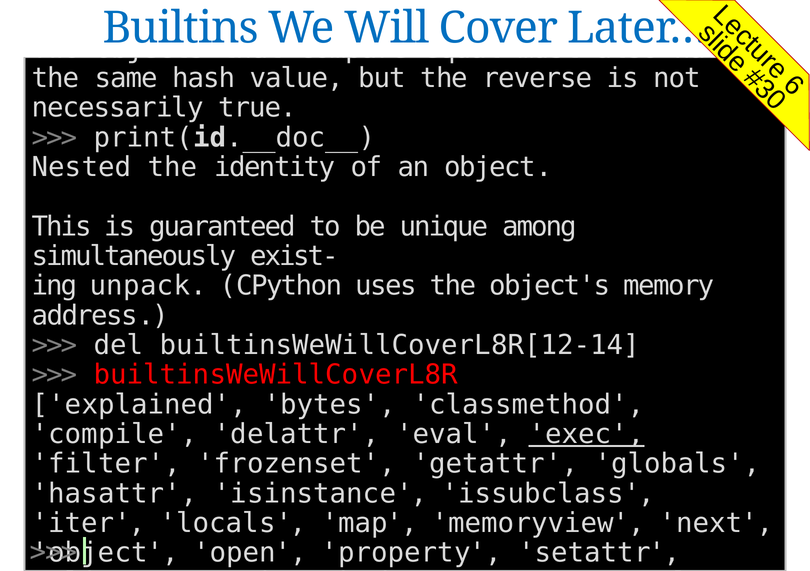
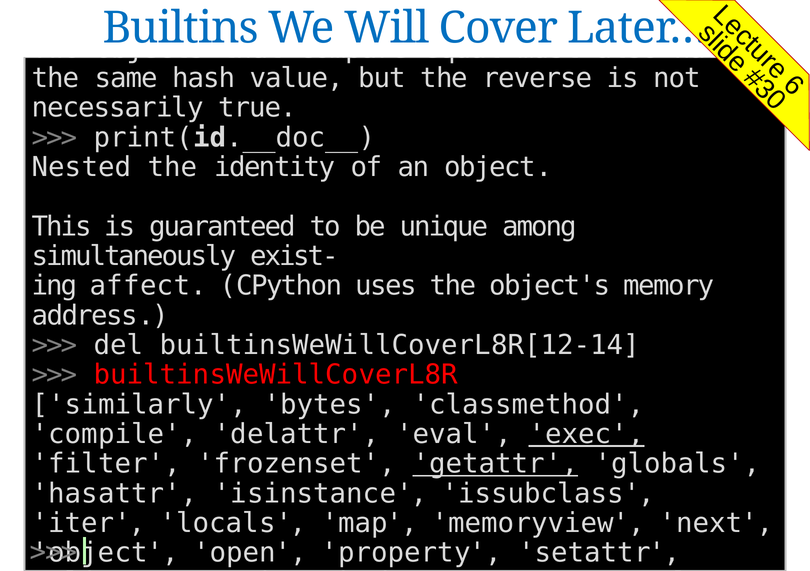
unpack: unpack -> affect (148, 286)
explained: explained -> similarly (139, 404)
getattr underline: none -> present (495, 464)
